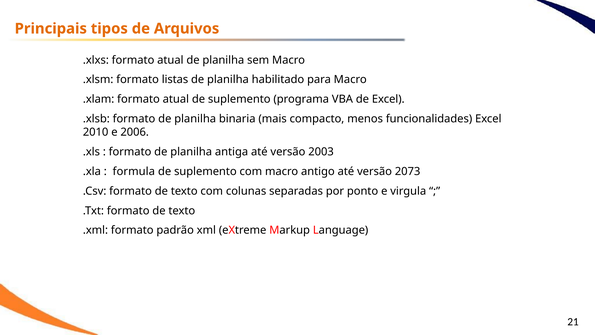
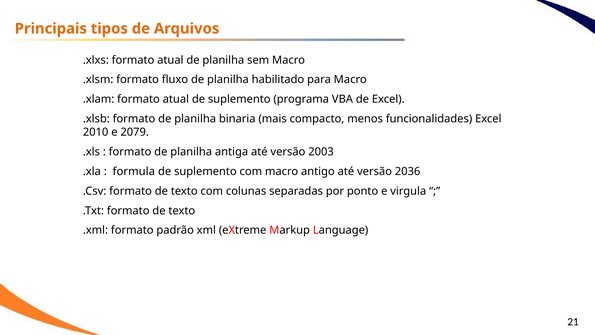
listas: listas -> fluxo (175, 80)
2006: 2006 -> 2079 (135, 132)
2073: 2073 -> 2036 (408, 171)
